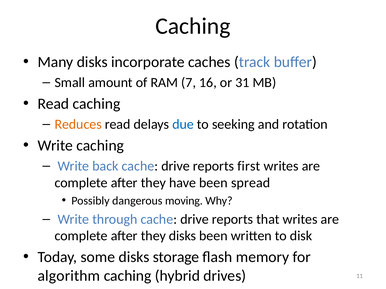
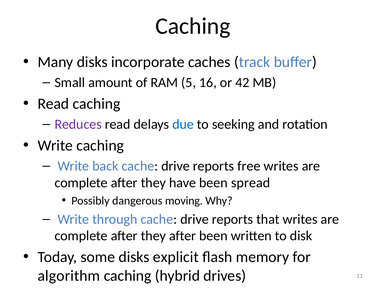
7: 7 -> 5 (189, 83)
31: 31 -> 42 (242, 83)
Reduces colour: orange -> purple (78, 125)
first: first -> free (249, 166)
they disks: disks -> after (183, 236)
storage: storage -> explicit (176, 258)
